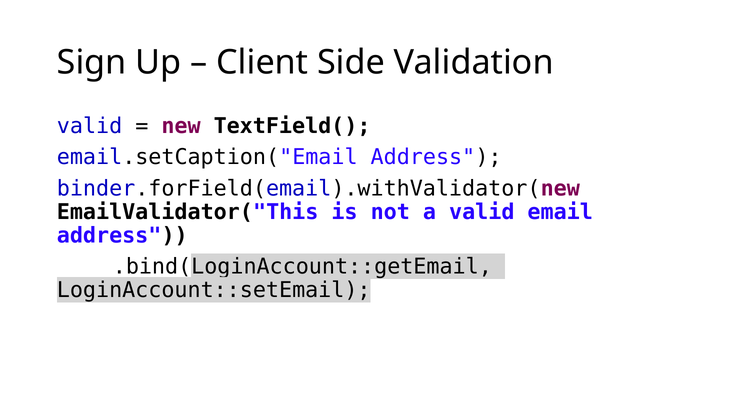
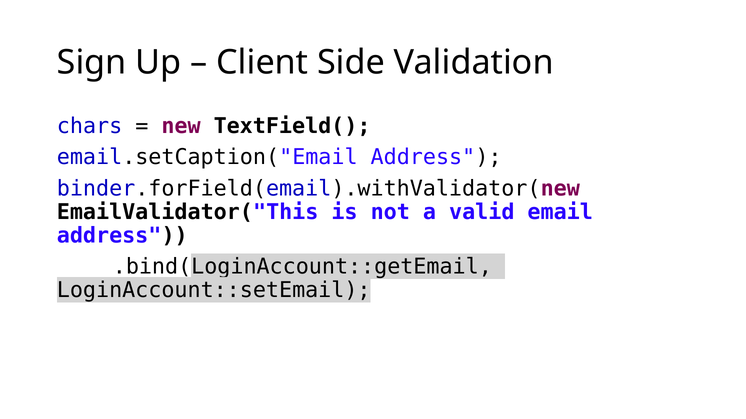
valid: valid -> chars (90, 126)
